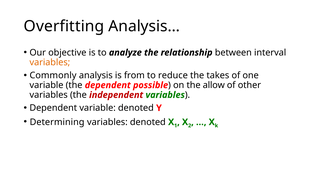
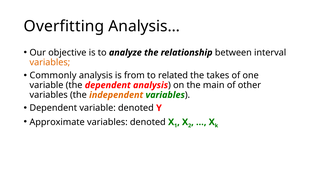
reduce: reduce -> related (173, 75)
dependent possible: possible -> analysis (151, 85)
allow: allow -> main (214, 85)
independent colour: red -> orange (116, 95)
Determining: Determining -> Approximate (57, 122)
